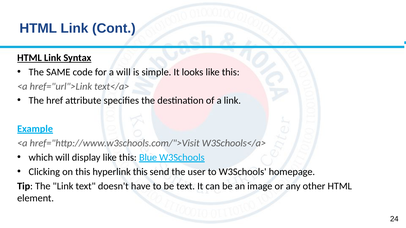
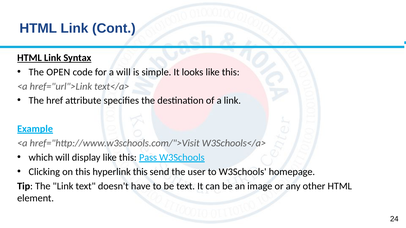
SAME: SAME -> OPEN (58, 72)
Blue: Blue -> Pass (148, 158)
